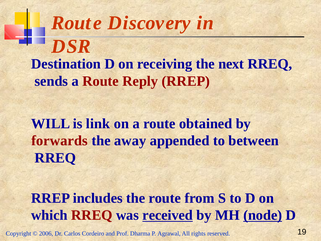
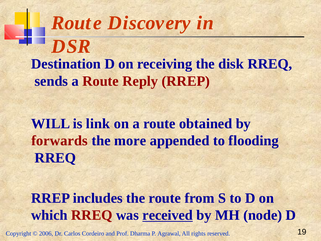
next: next -> disk (231, 64)
away: away -> more (130, 141)
between: between -> flooding (254, 141)
node underline: present -> none (263, 215)
